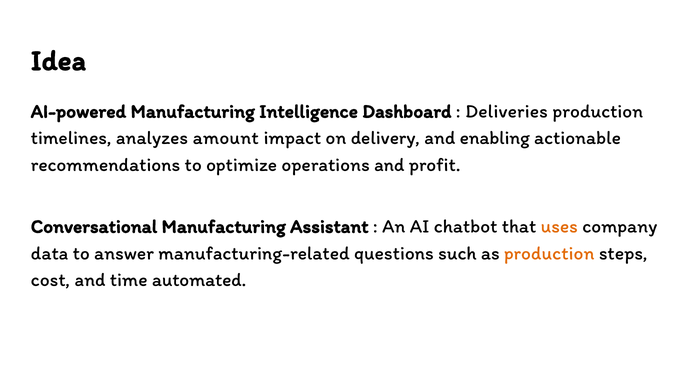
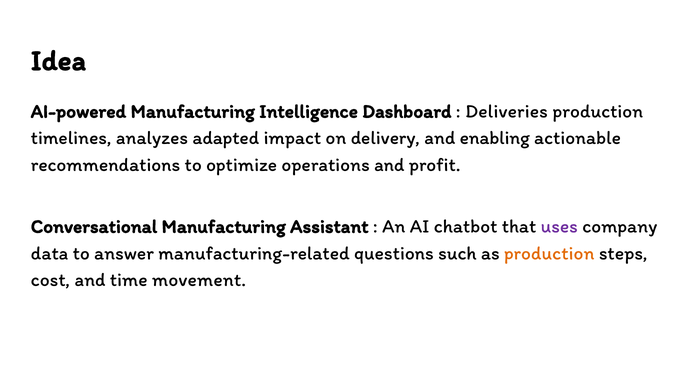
amount: amount -> adapted (226, 138)
uses colour: orange -> purple (559, 226)
automated: automated -> movement (199, 280)
